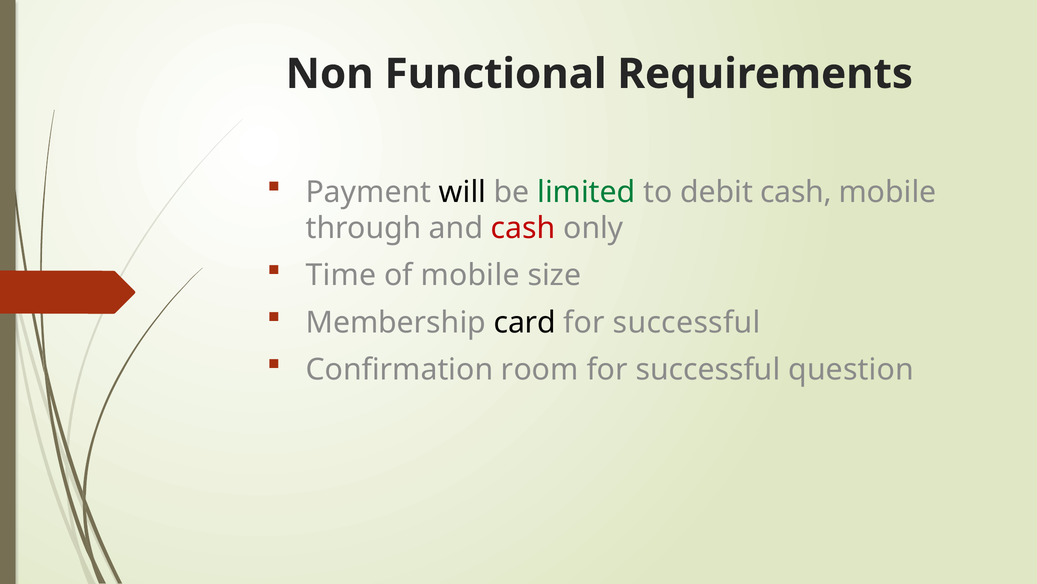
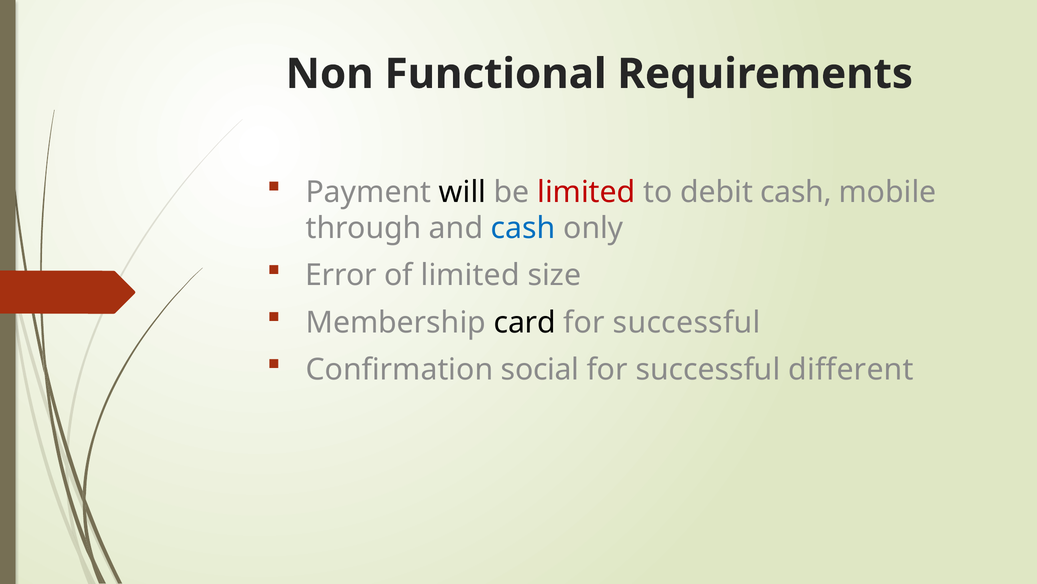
limited colour: green -> red (586, 192)
cash colour: red -> blue (523, 228)
Time: Time -> Error (341, 275)
of mobile: mobile -> limited (470, 275)
room: room -> social (540, 369)
question: question -> different (851, 369)
